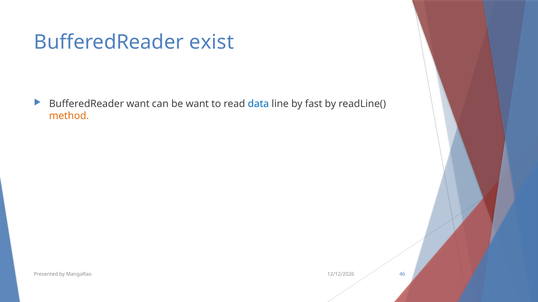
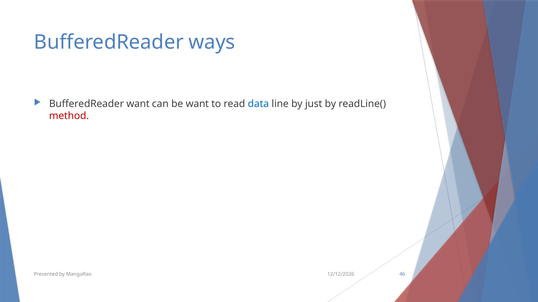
exist: exist -> ways (212, 42)
fast: fast -> just (314, 104)
method colour: orange -> red (69, 116)
